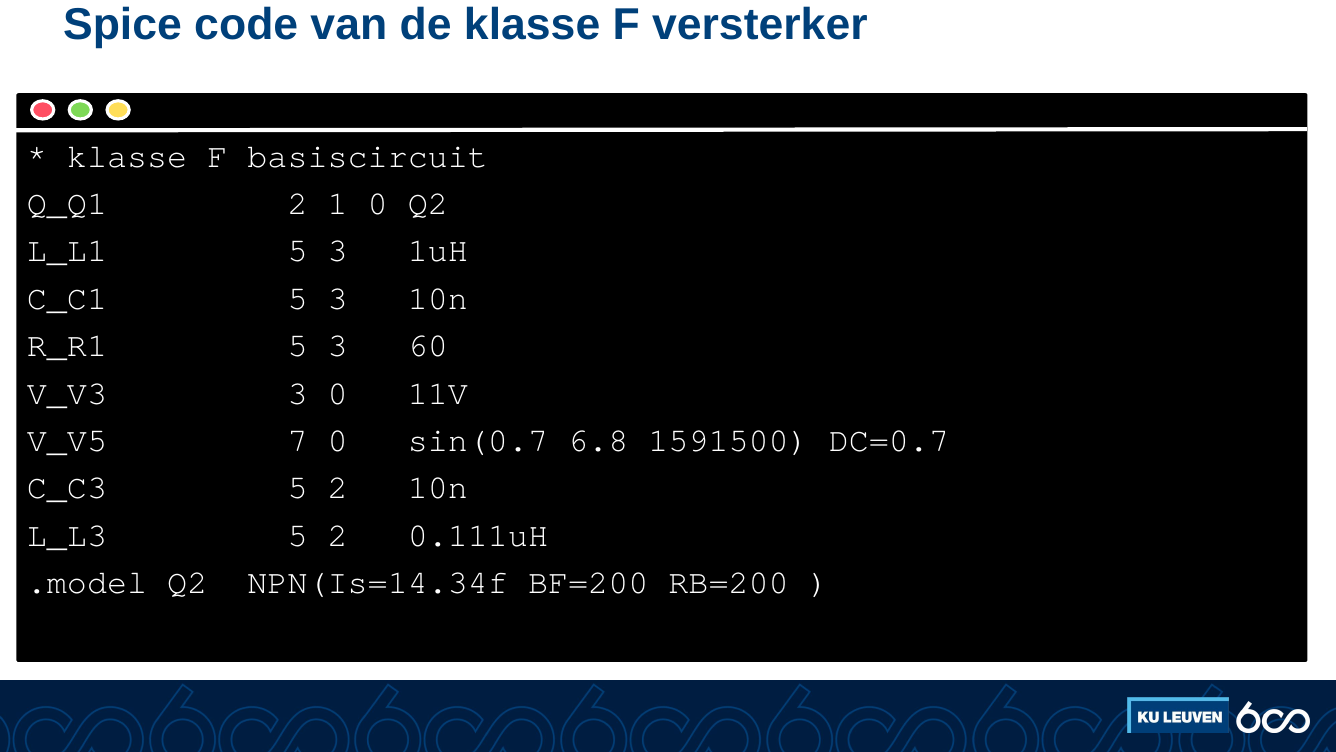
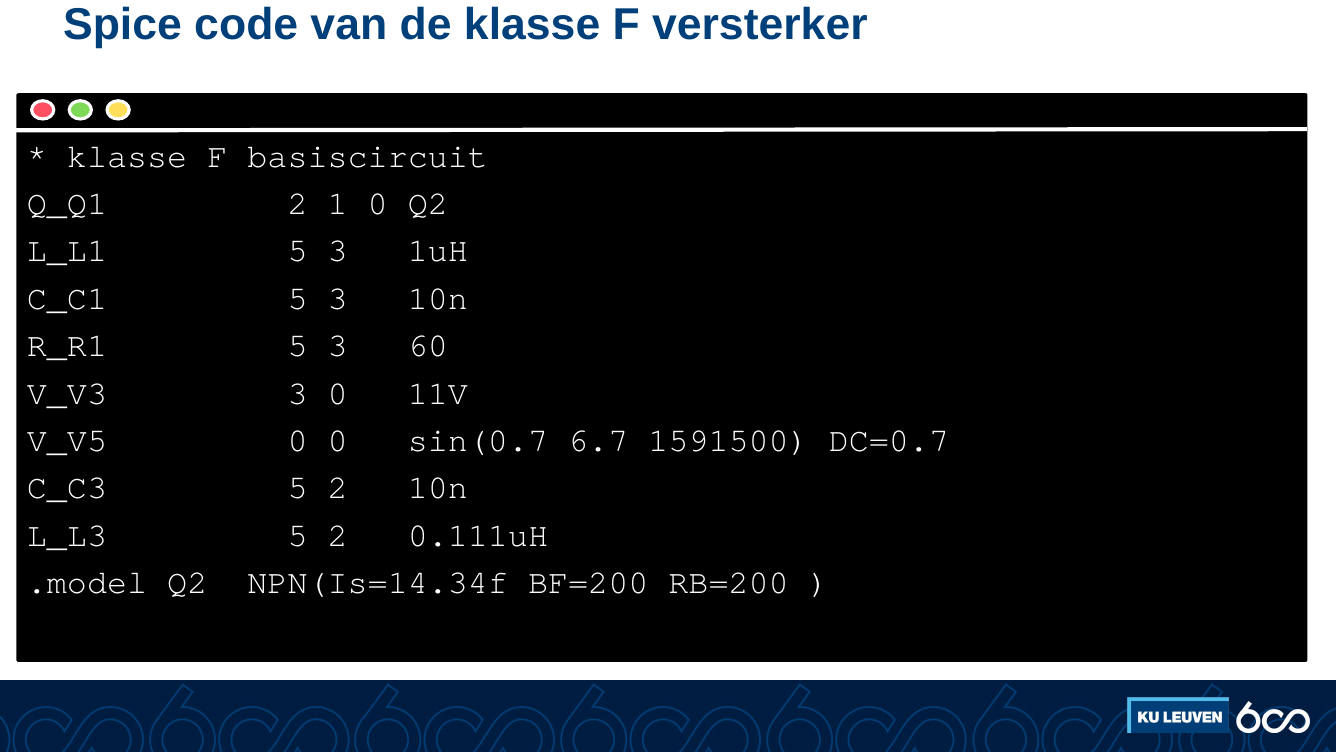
V_V5 7: 7 -> 0 (298, 440)
6.8: 6.8 -> 6.7 (598, 440)
